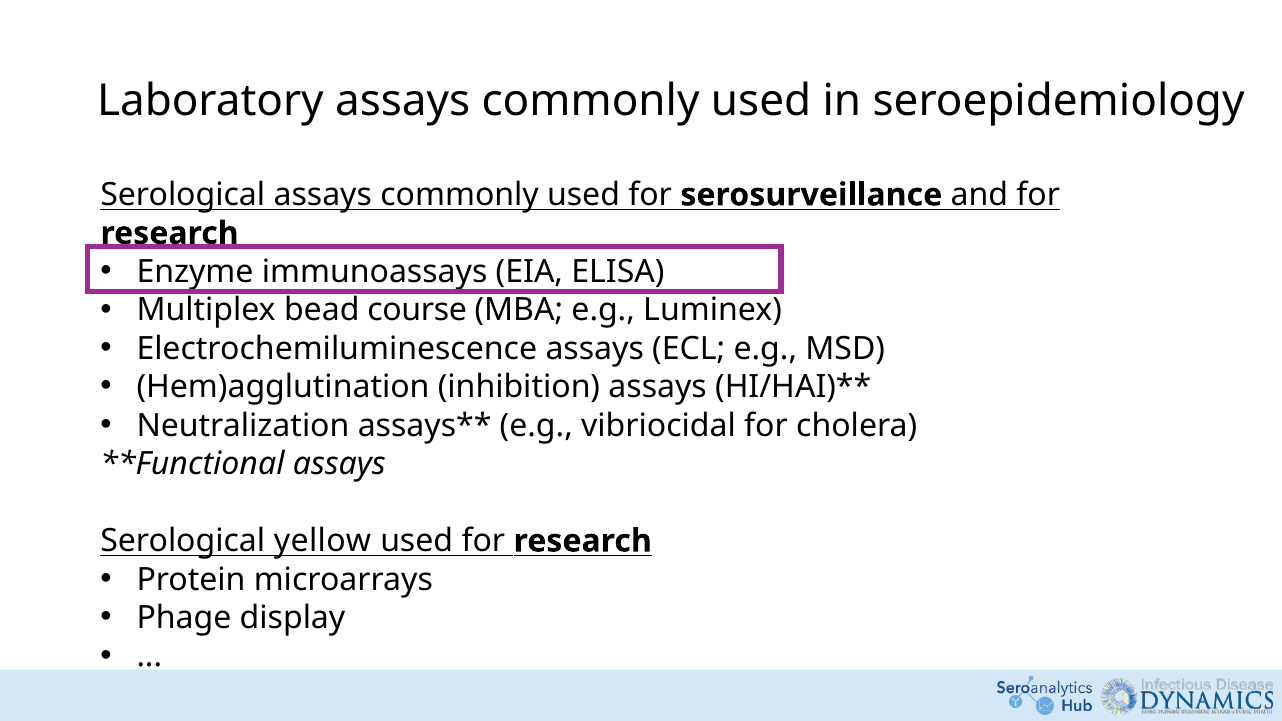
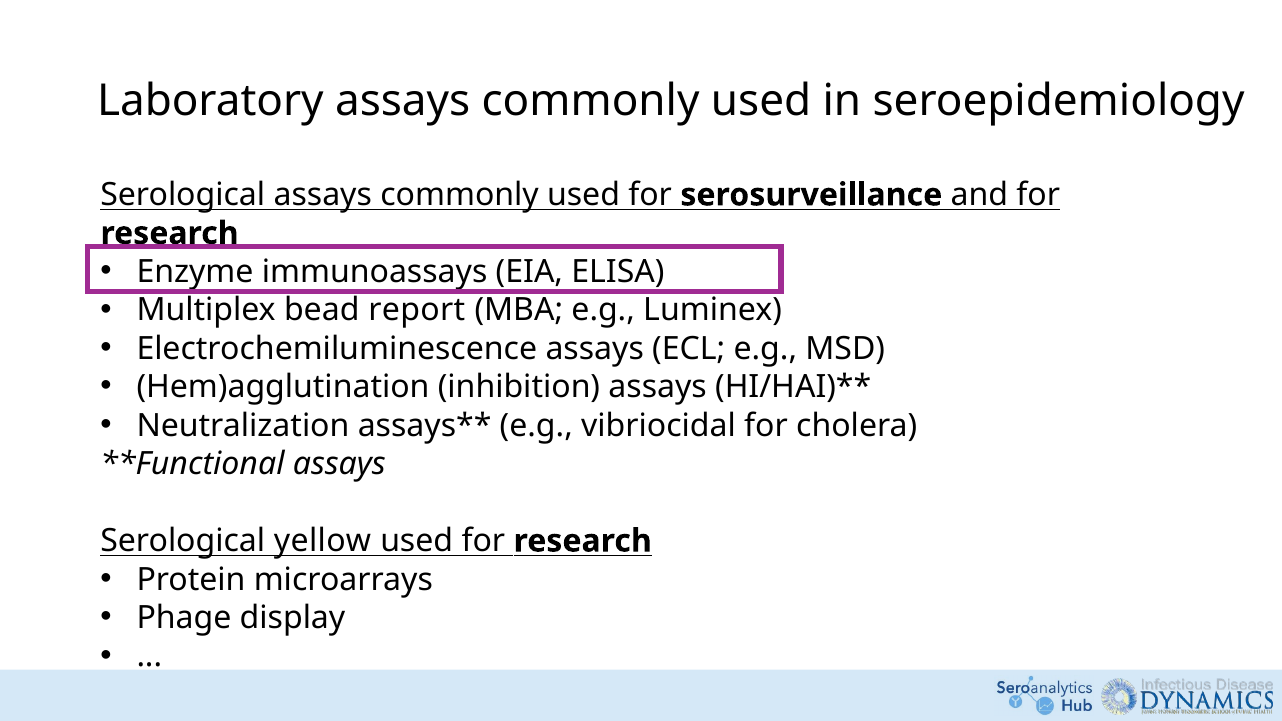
course: course -> report (417, 310)
